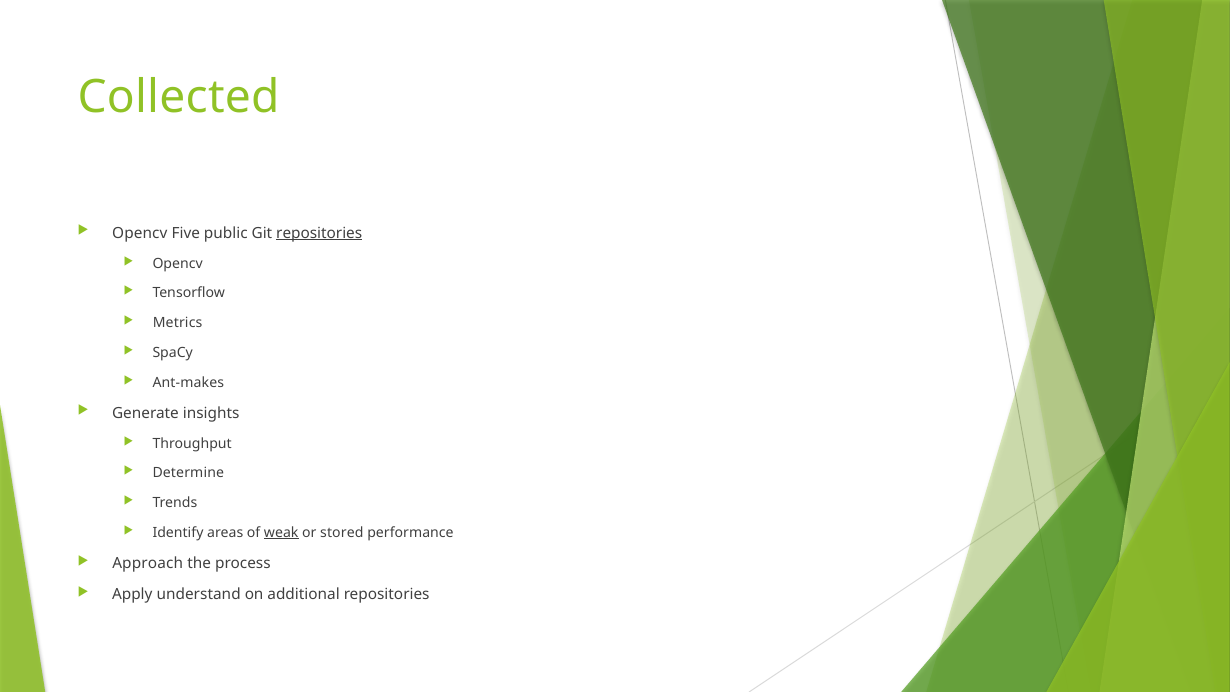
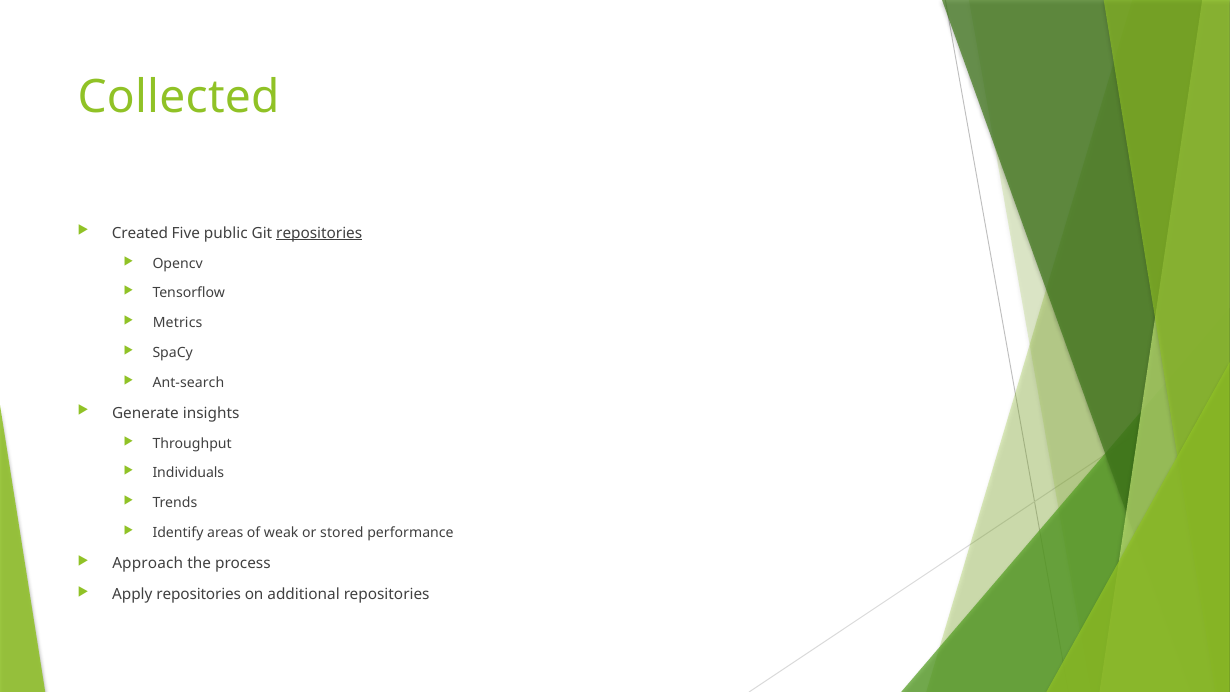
Opencv: Opencv -> Created (140, 233)
Ant-makes: Ant-makes -> Ant-search (188, 382)
Determine: Determine -> Individuals (188, 473)
weak underline: present -> none (281, 533)
Apply understand: understand -> repositories (199, 594)
